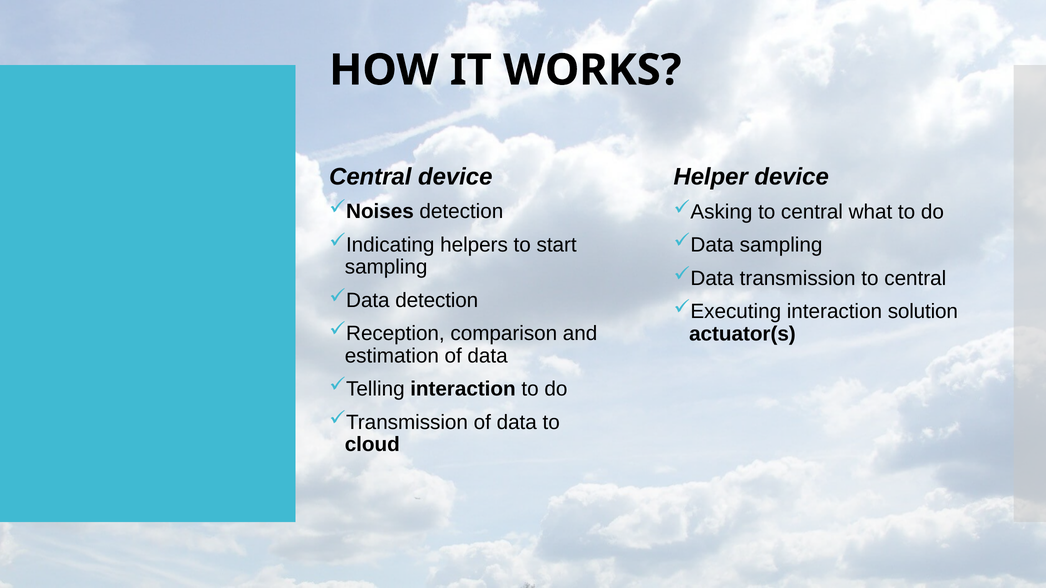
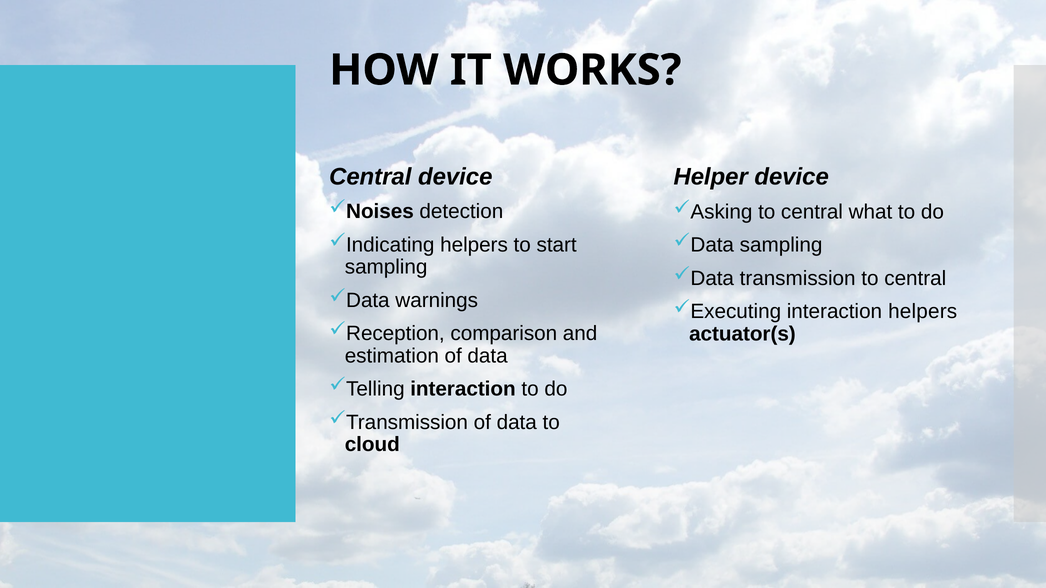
detection: detection -> warnings (437, 301)
interaction solution: solution -> helpers (923, 312)
